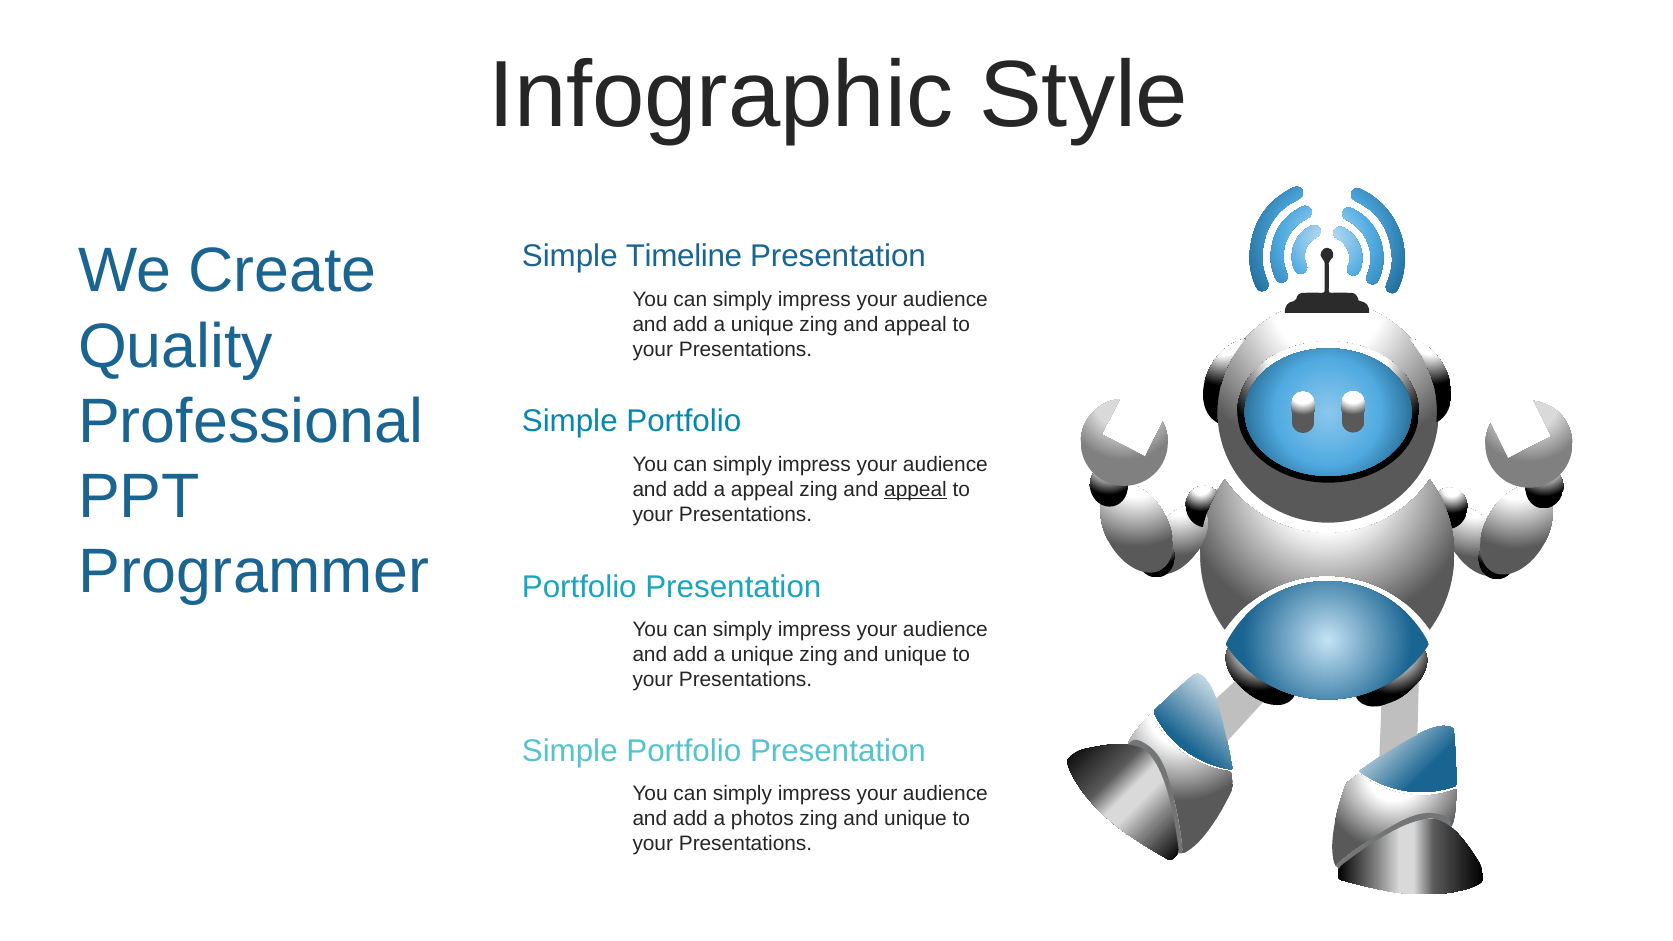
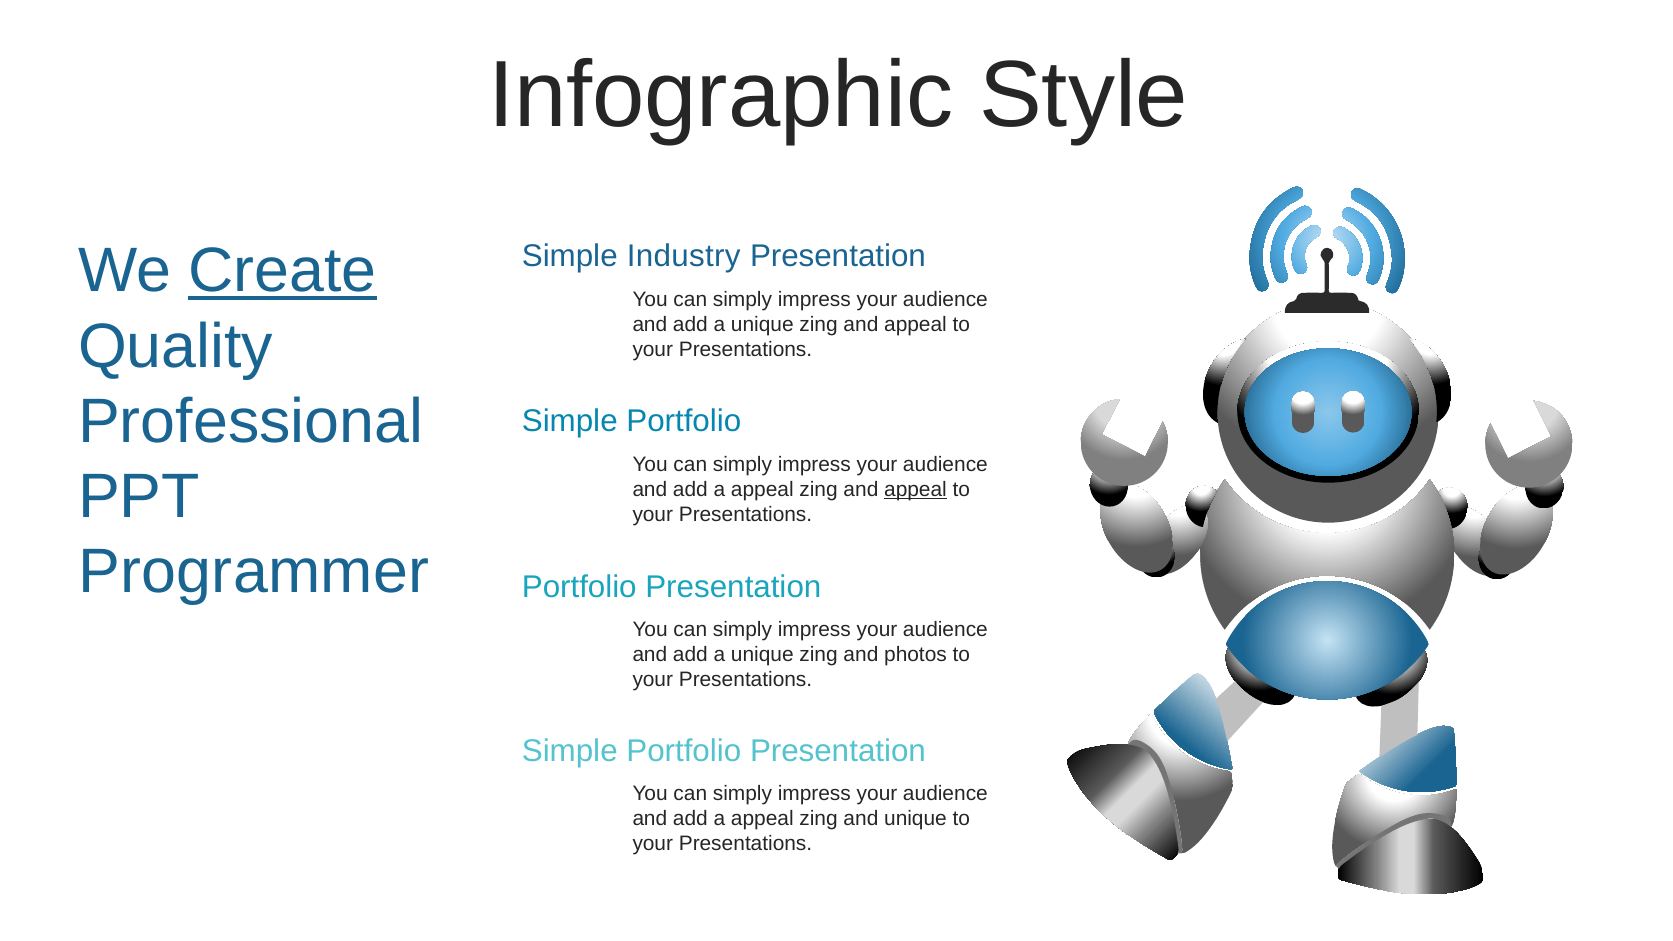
Timeline: Timeline -> Industry (684, 256)
Create underline: none -> present (282, 271)
unique zing and unique: unique -> photos (915, 654)
photos: photos -> appeal (762, 819)
